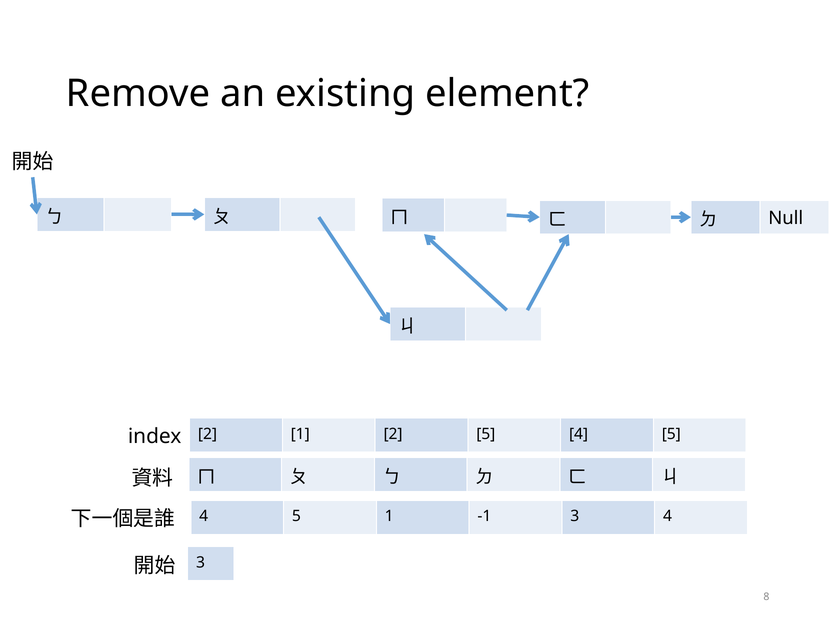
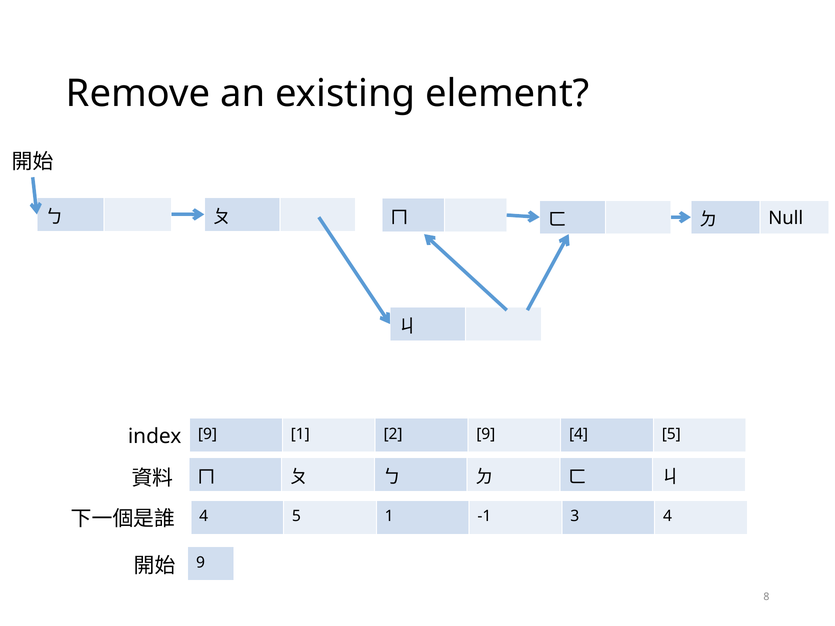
index 2: 2 -> 9 (208, 434)
2 5: 5 -> 9 (486, 434)
3: 3 -> 9 (201, 563)
